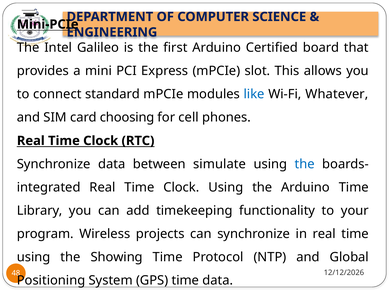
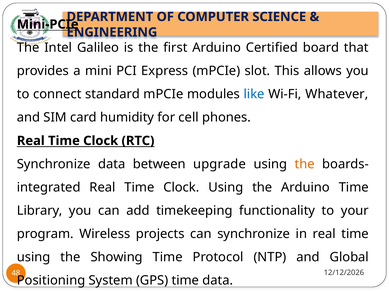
choosing: choosing -> humidity (127, 118)
simulate: simulate -> upgrade (220, 164)
the colour: blue -> orange (305, 164)
